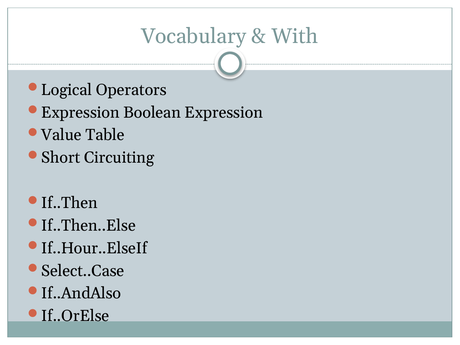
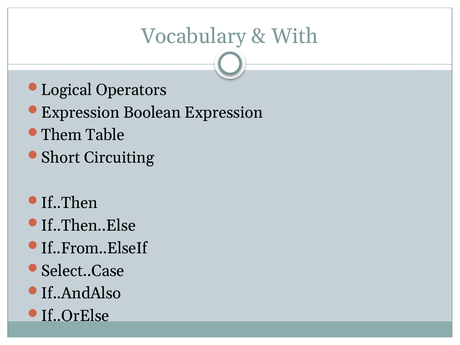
Value: Value -> Them (62, 135)
If..Hour..ElseIf: If..Hour..ElseIf -> If..From..ElseIf (94, 248)
